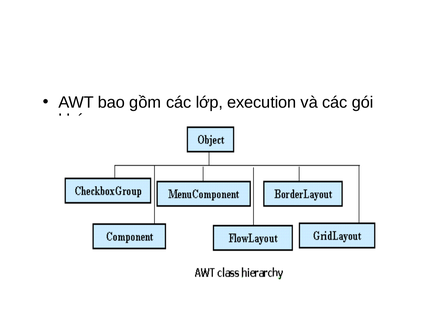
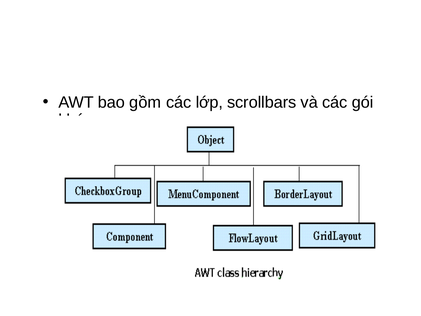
execution: execution -> scrollbars (262, 102)
